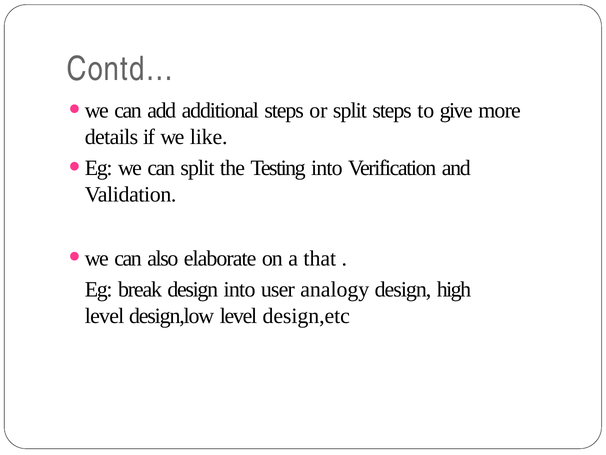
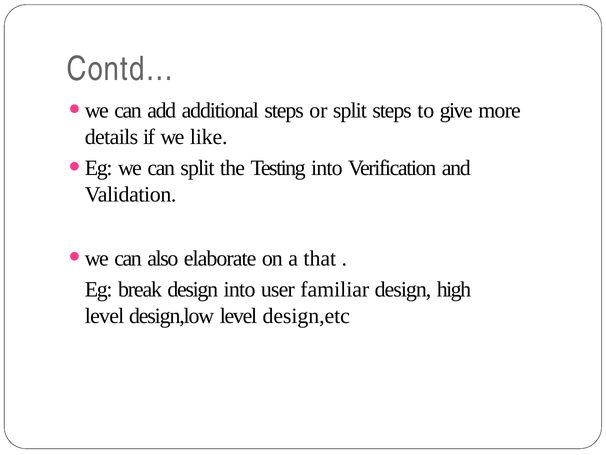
analogy: analogy -> familiar (335, 289)
